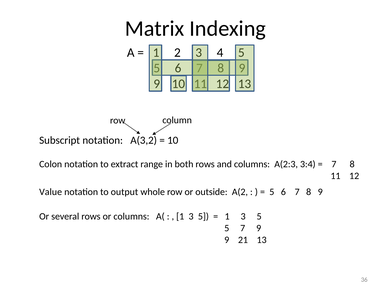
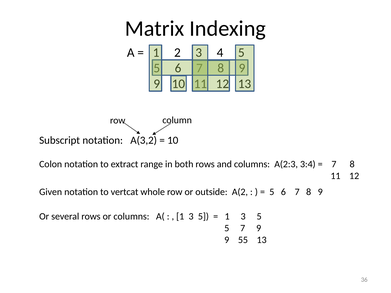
Value: Value -> Given (51, 192)
output: output -> vertcat (125, 192)
21: 21 -> 55 (243, 240)
